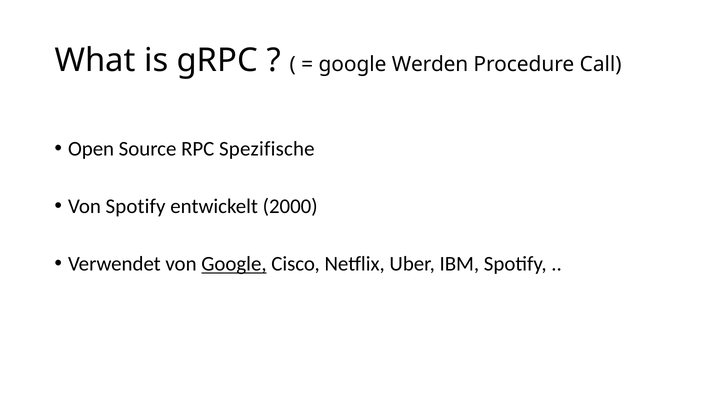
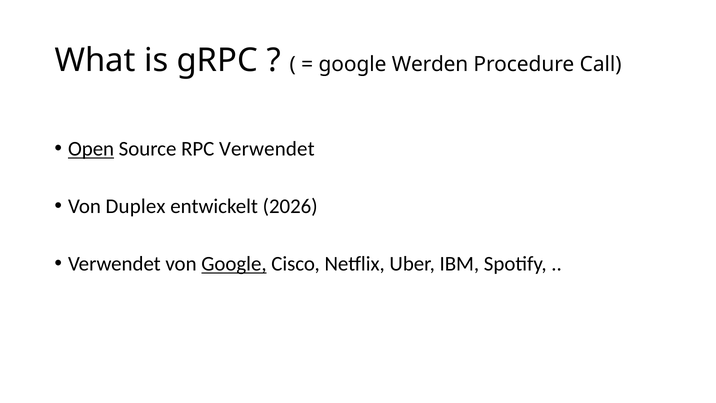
Open underline: none -> present (91, 149)
RPC Spezifische: Spezifische -> Verwendet (267, 149)
Von Spotify: Spotify -> Duplex (136, 206)
2000: 2000 -> 2026 (290, 206)
